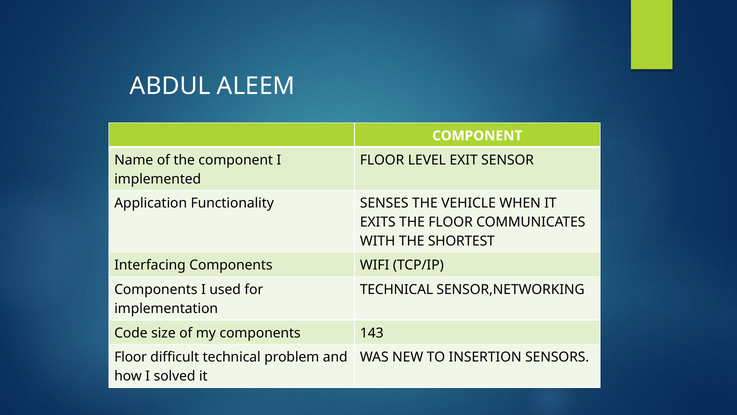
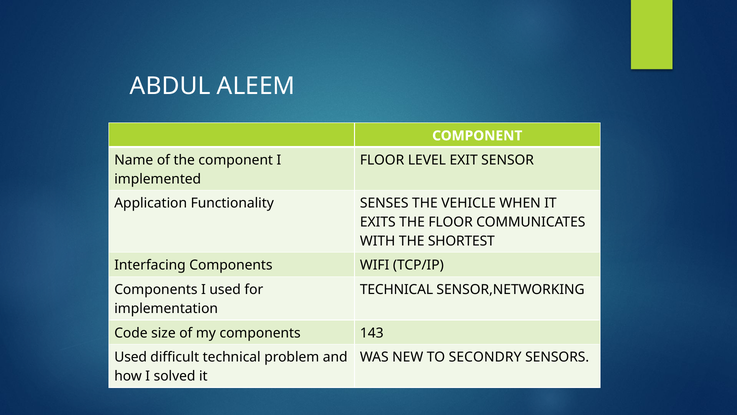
Floor: Floor -> Used (131, 357)
INSERTION: INSERTION -> SECONDRY (485, 357)
